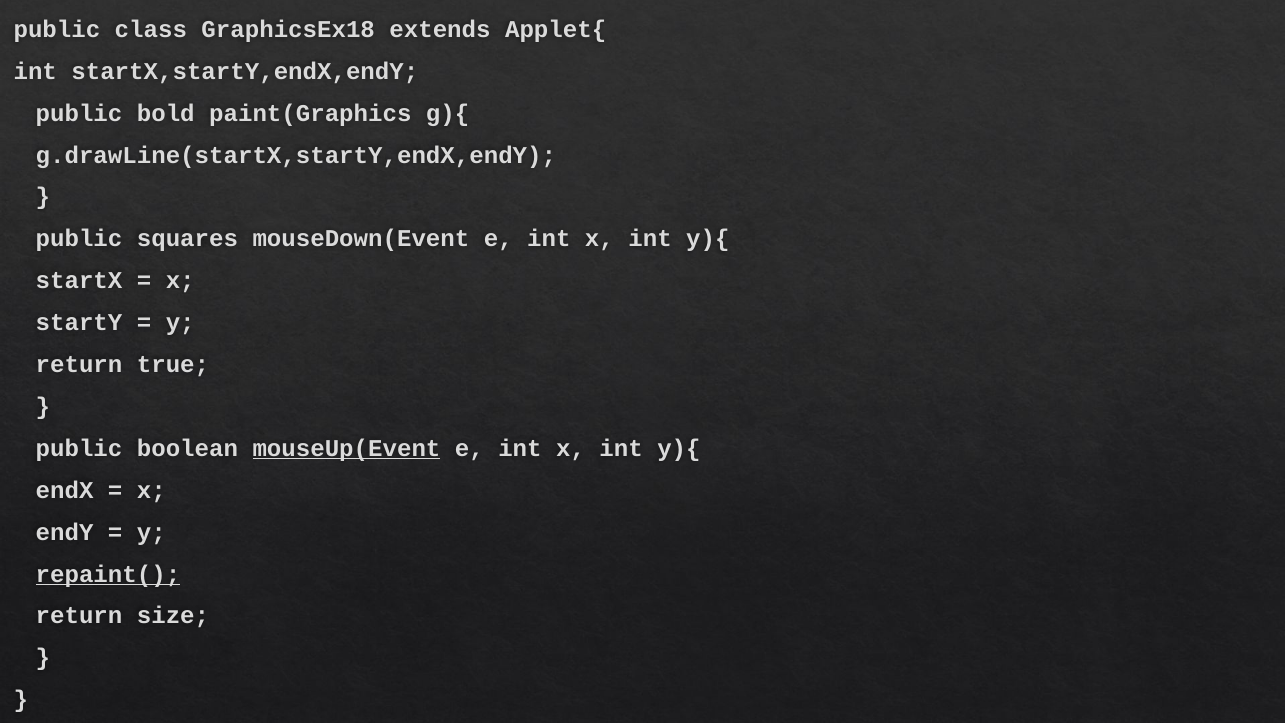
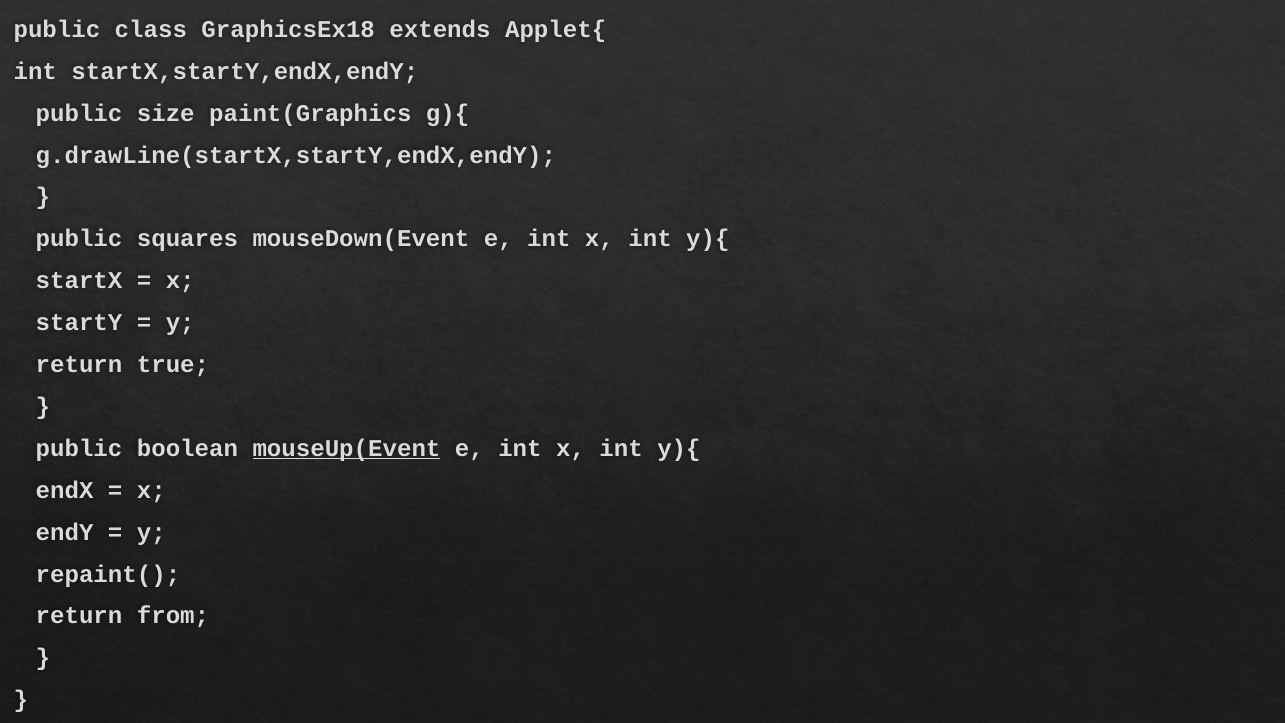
bold: bold -> size (166, 113)
repaint( underline: present -> none (108, 574)
size: size -> from (173, 616)
